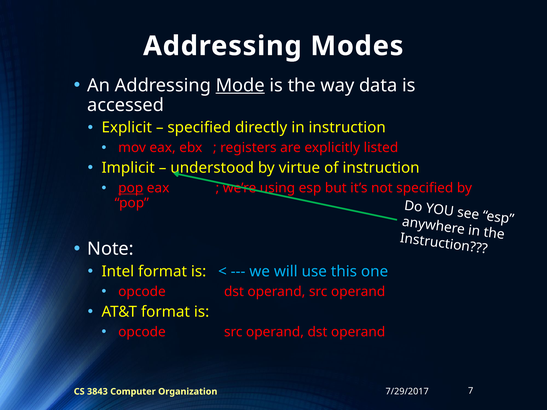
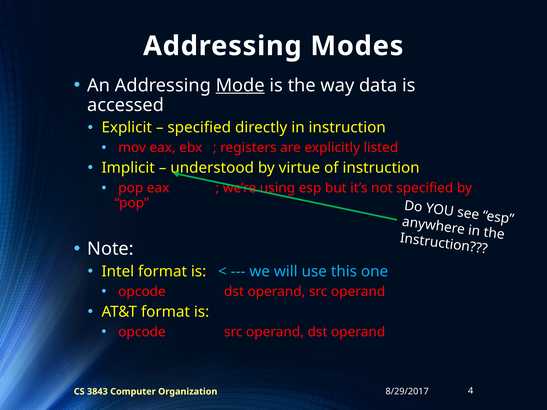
pop underline: present -> none (131, 188)
7/29/2017: 7/29/2017 -> 8/29/2017 (407, 392)
7: 7 -> 4 (471, 391)
